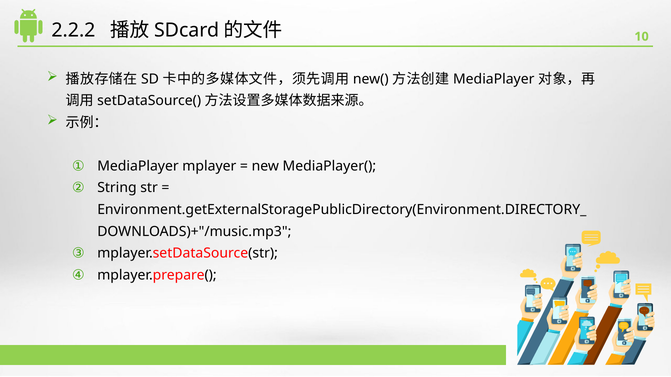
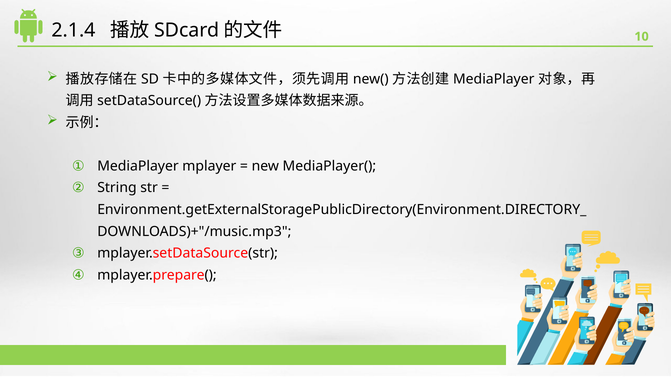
2.2.2: 2.2.2 -> 2.1.4 (73, 30)
